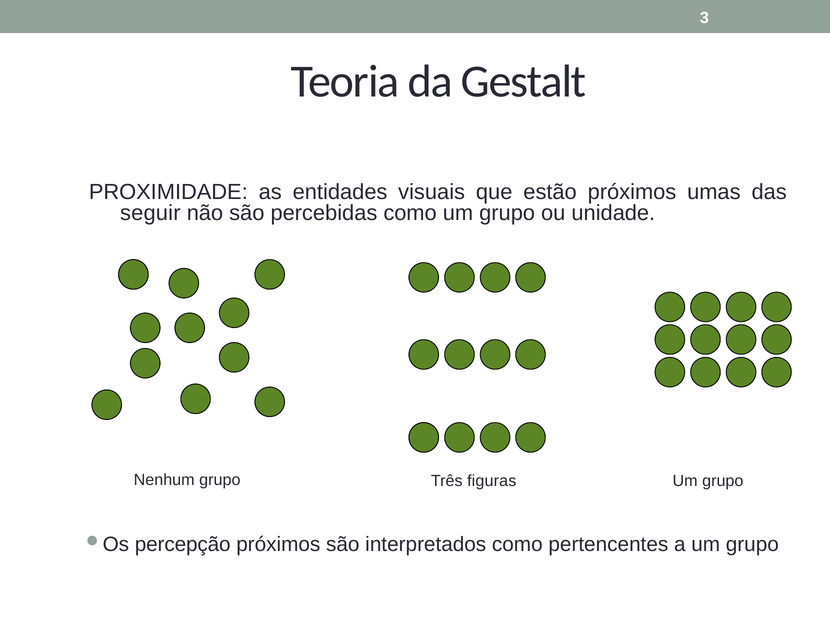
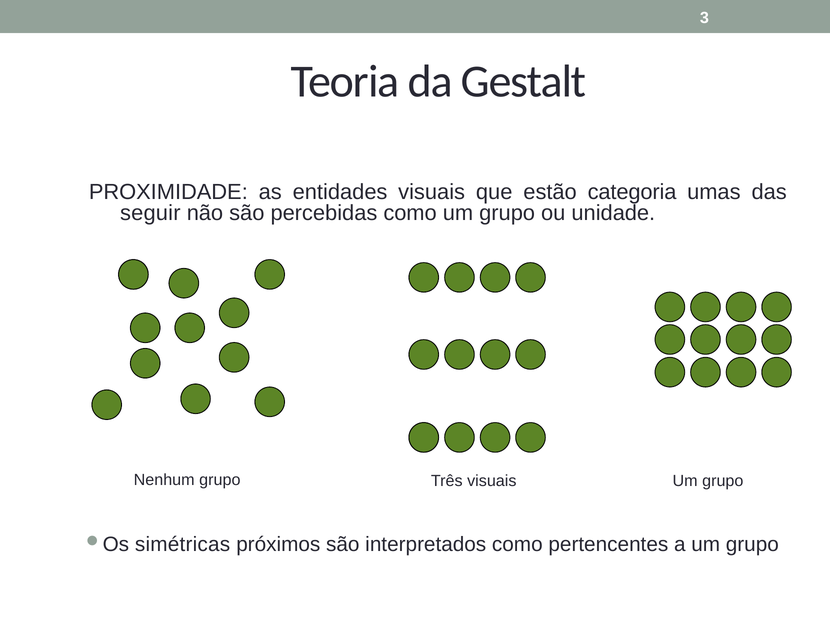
estão próximos: próximos -> categoria (632, 192)
Três figuras: figuras -> visuais (492, 481)
percepção: percepção -> simétricas (183, 545)
